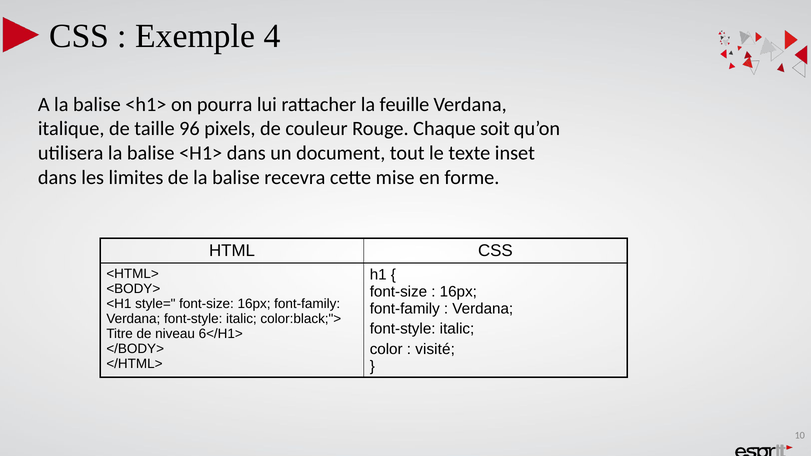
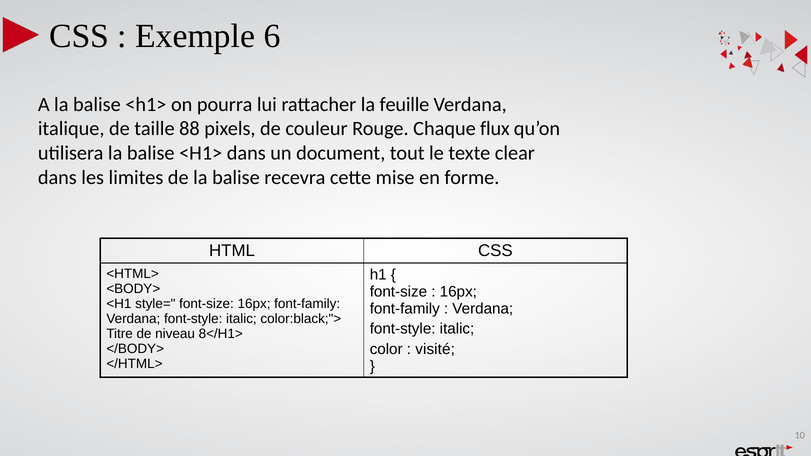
4: 4 -> 6 (272, 36)
96: 96 -> 88 (189, 129)
soit: soit -> flux (495, 129)
inset: inset -> clear (515, 153)
6</H1>: 6</H1> -> 8</H1> (221, 334)
